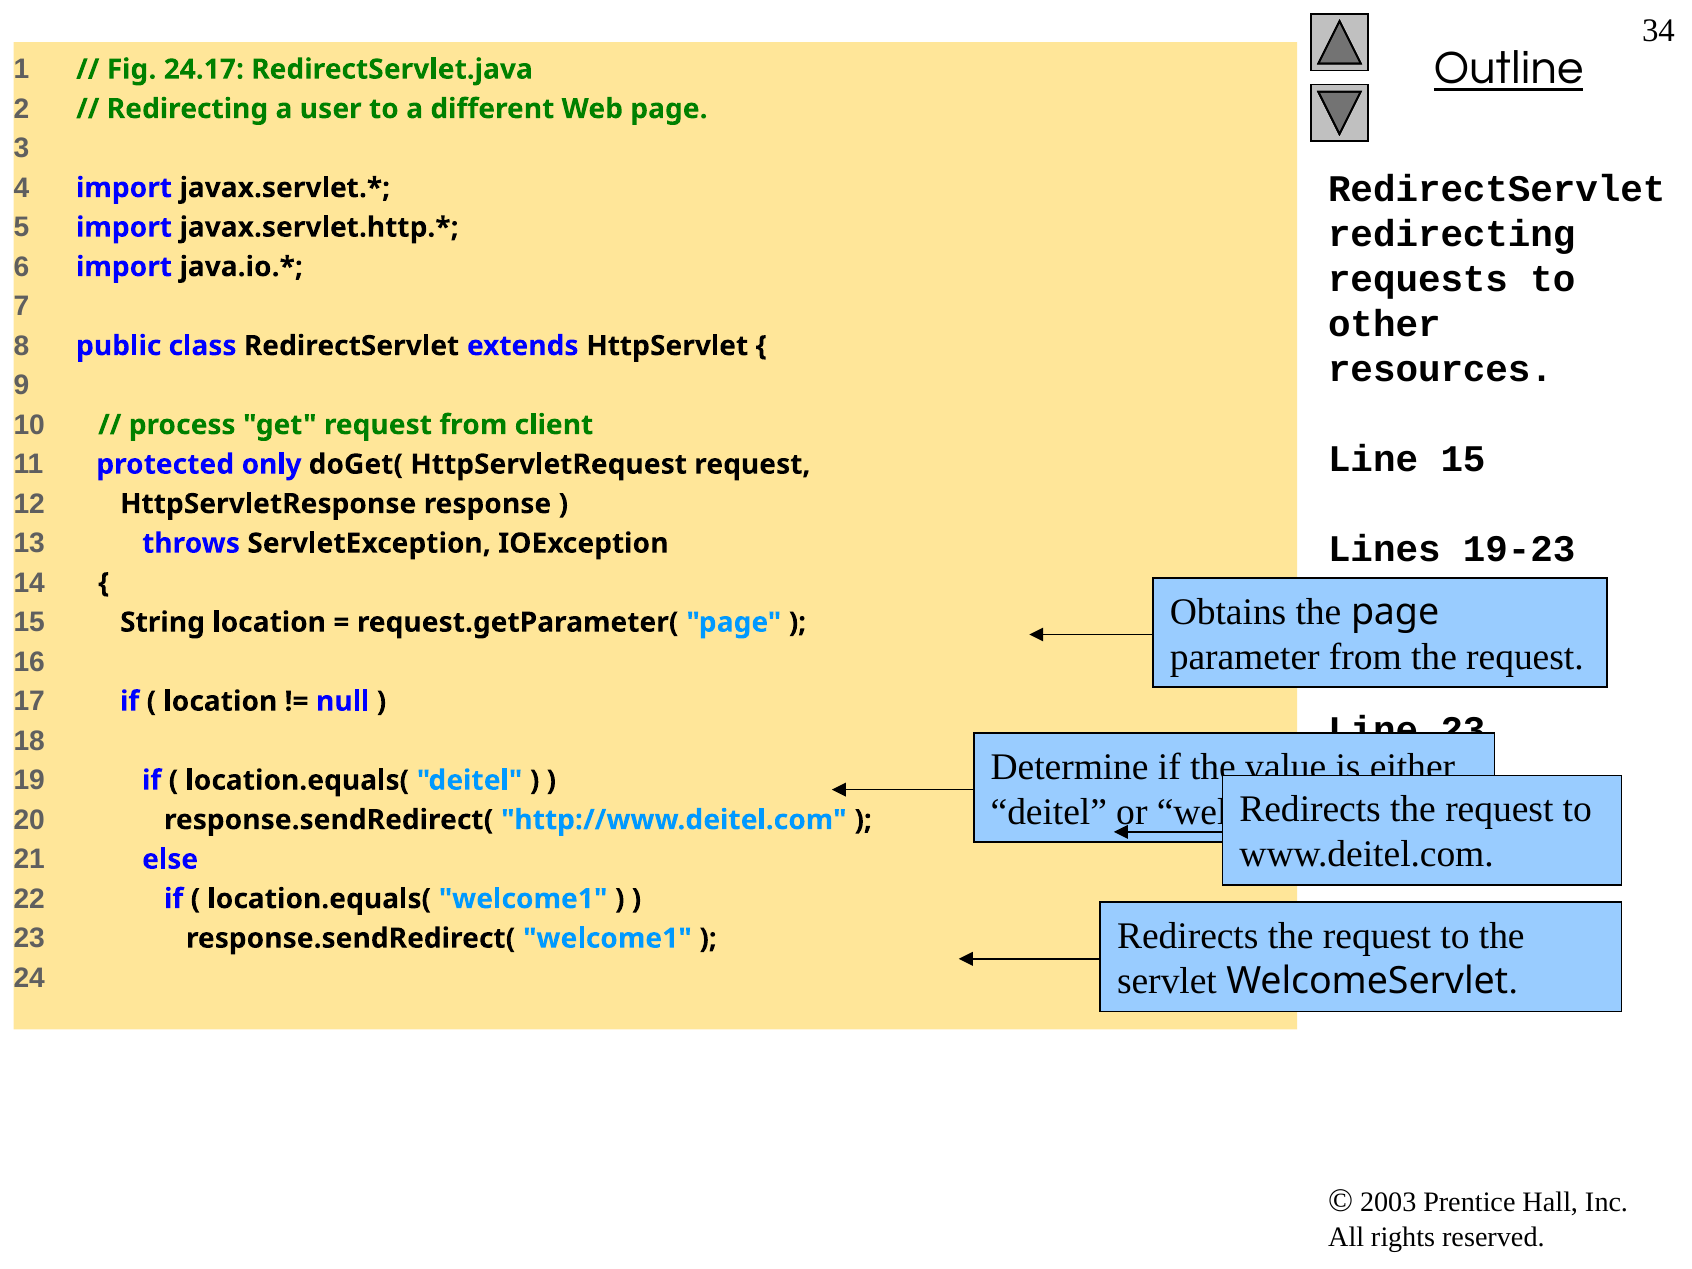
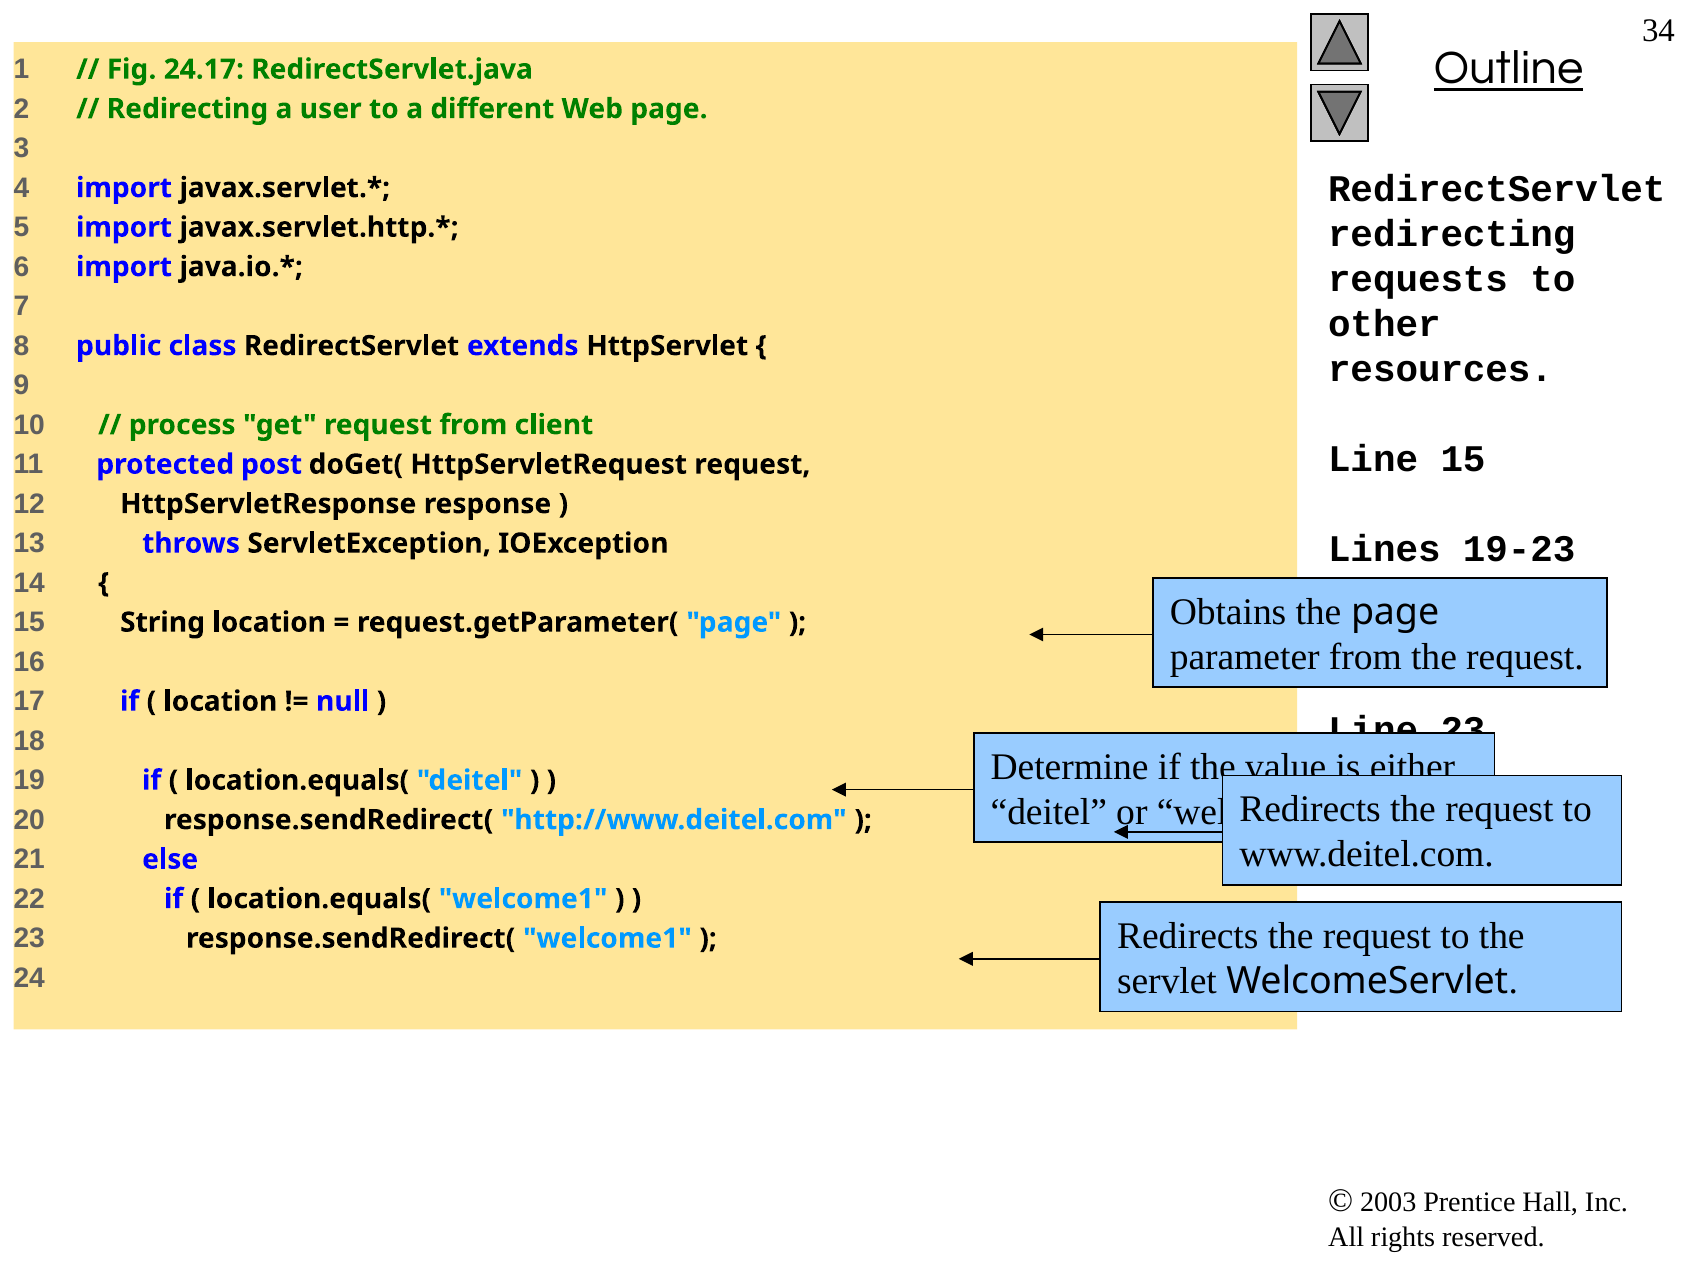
only: only -> post (272, 464)
